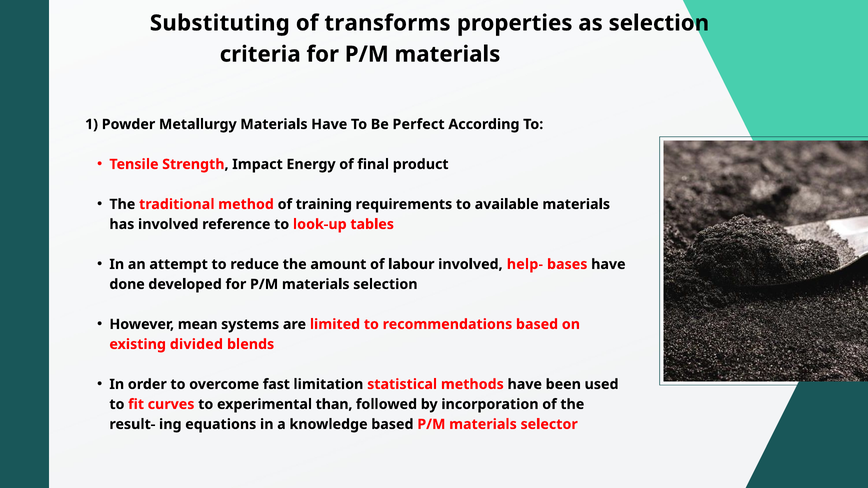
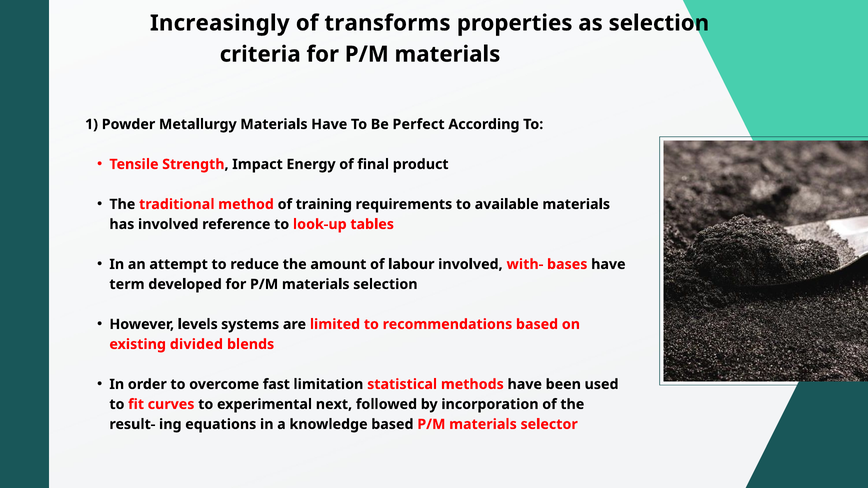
Substituting: Substituting -> Increasingly (220, 23)
help-: help- -> with- (525, 264)
done: done -> term (127, 284)
mean: mean -> levels (198, 324)
than: than -> next (334, 404)
